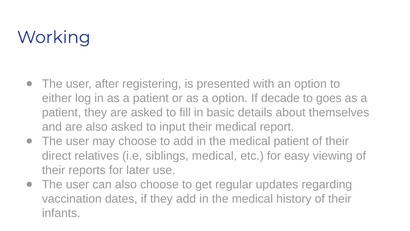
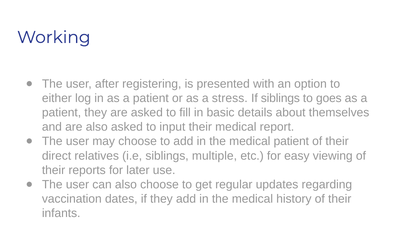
a option: option -> stress (230, 98)
If decade: decade -> siblings (280, 98)
siblings medical: medical -> multiple (214, 155)
